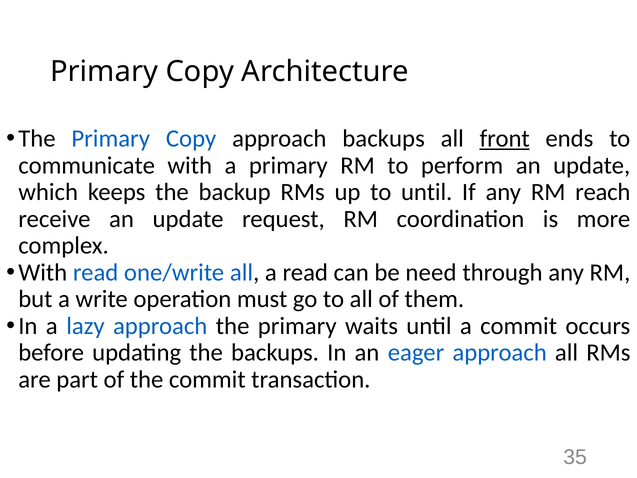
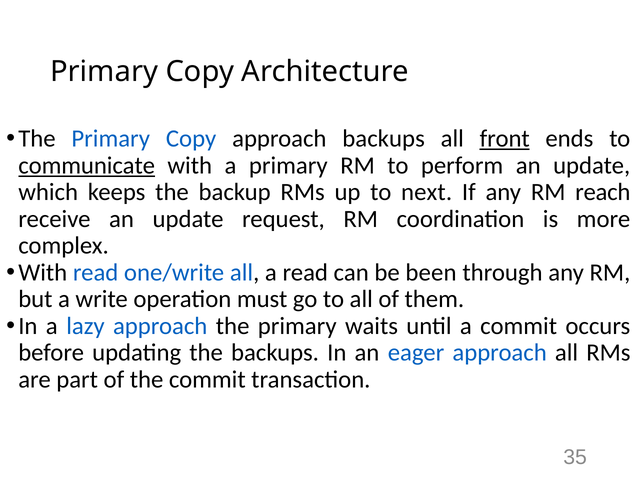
communicate underline: none -> present (87, 165)
to until: until -> next (427, 192)
need: need -> been (431, 272)
